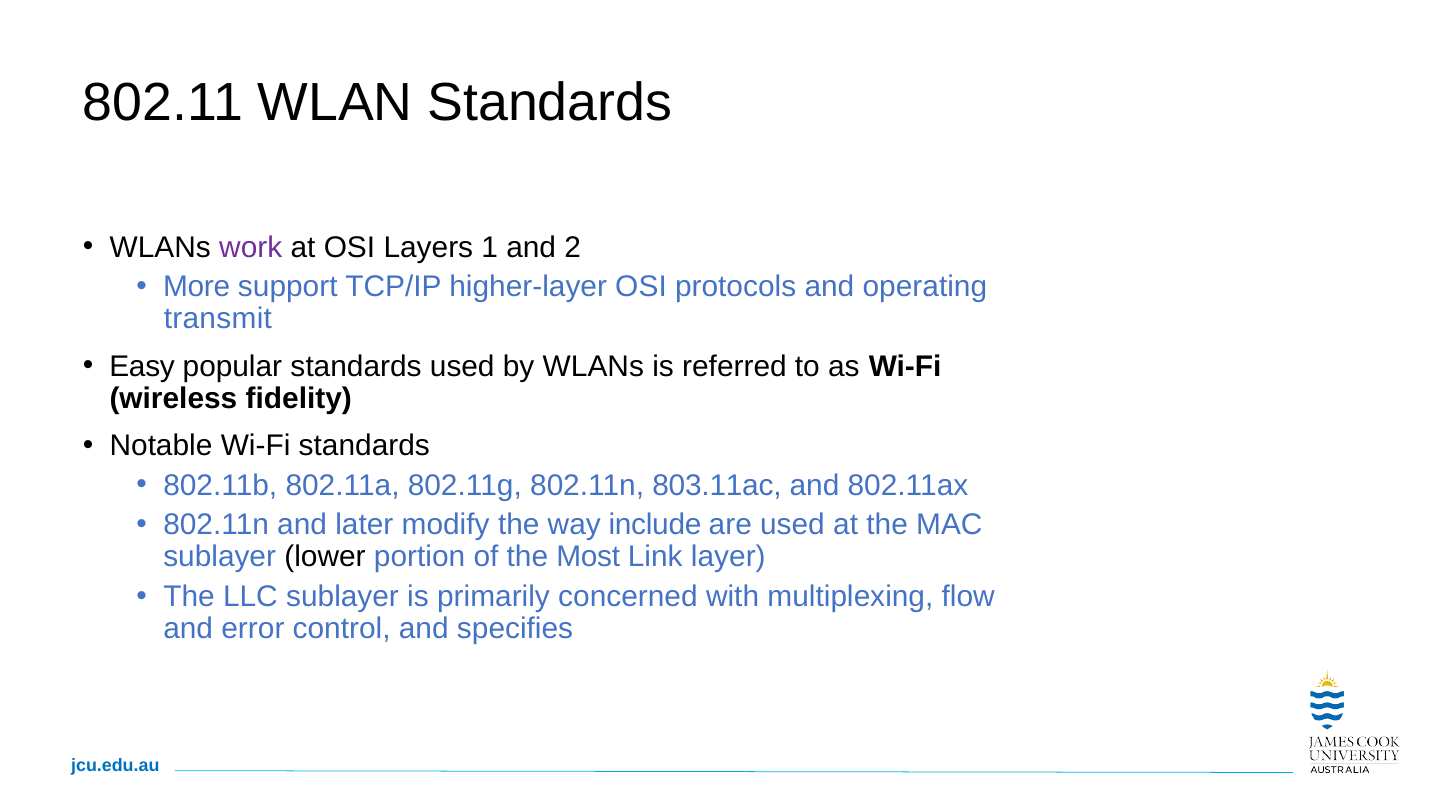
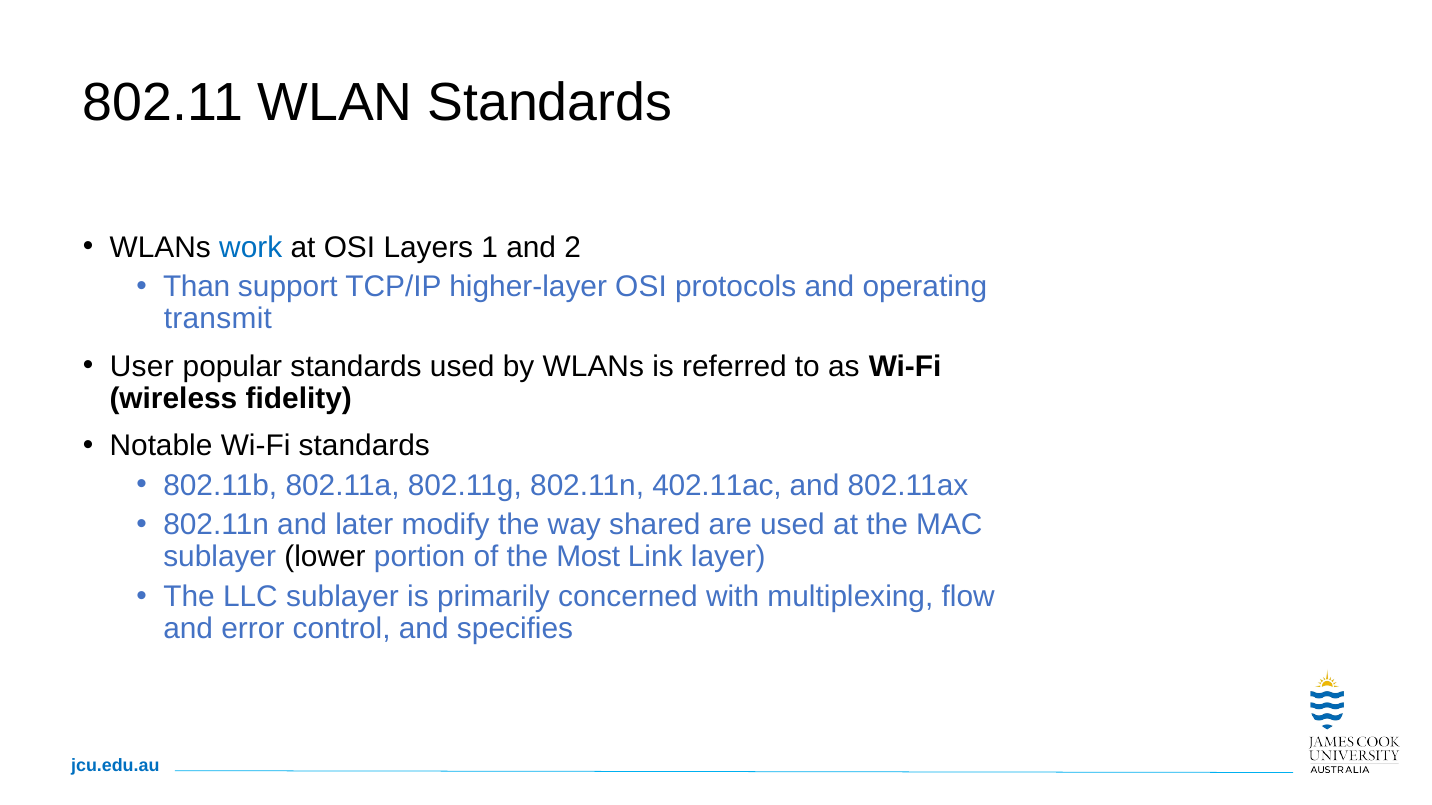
work colour: purple -> blue (251, 247)
More: More -> Than (197, 287)
Easy: Easy -> User (142, 366)
803.11ac: 803.11ac -> 402.11ac (717, 485)
include: include -> shared (655, 525)
